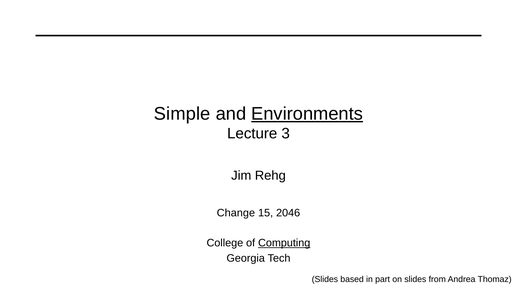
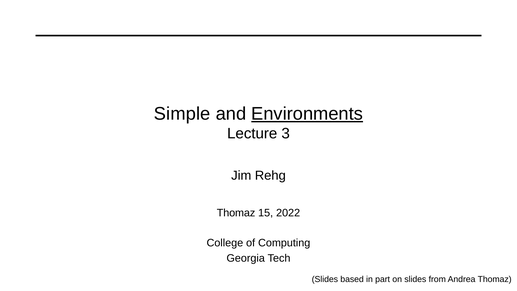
Change: Change -> Thomaz (236, 213)
2046: 2046 -> 2022 (288, 213)
Computing underline: present -> none (284, 243)
